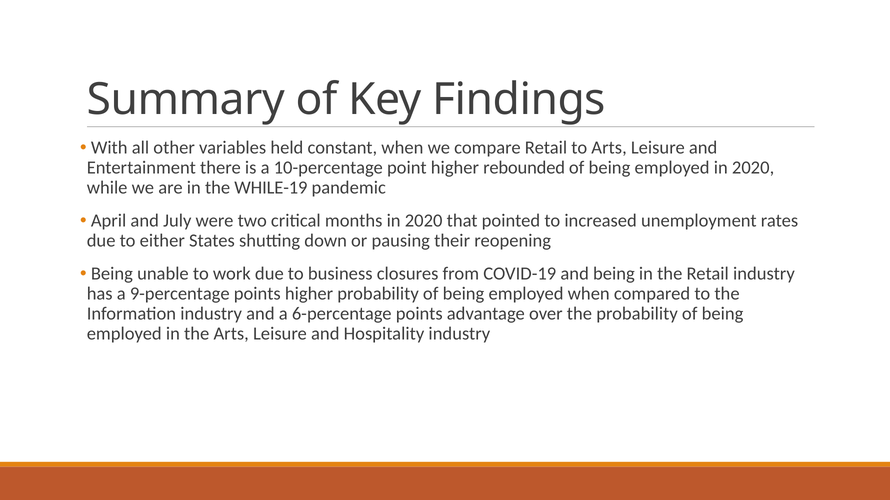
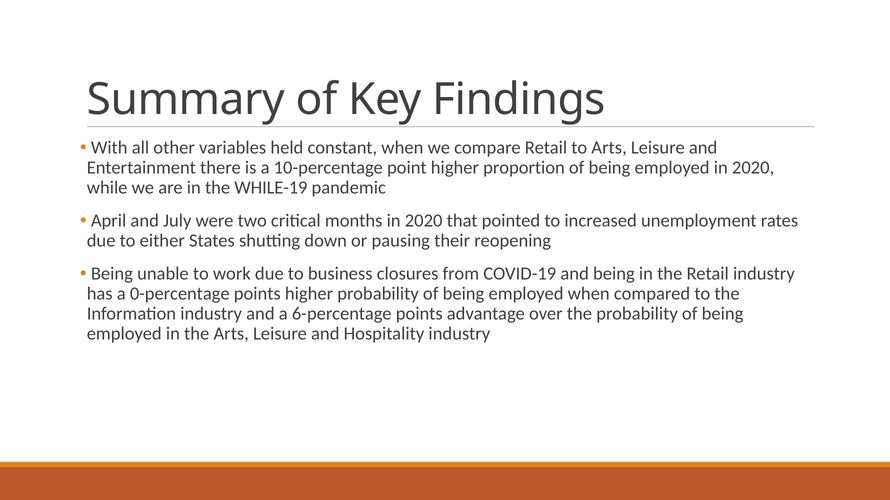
rebounded: rebounded -> proportion (524, 168)
9-percentage: 9-percentage -> 0-percentage (180, 294)
